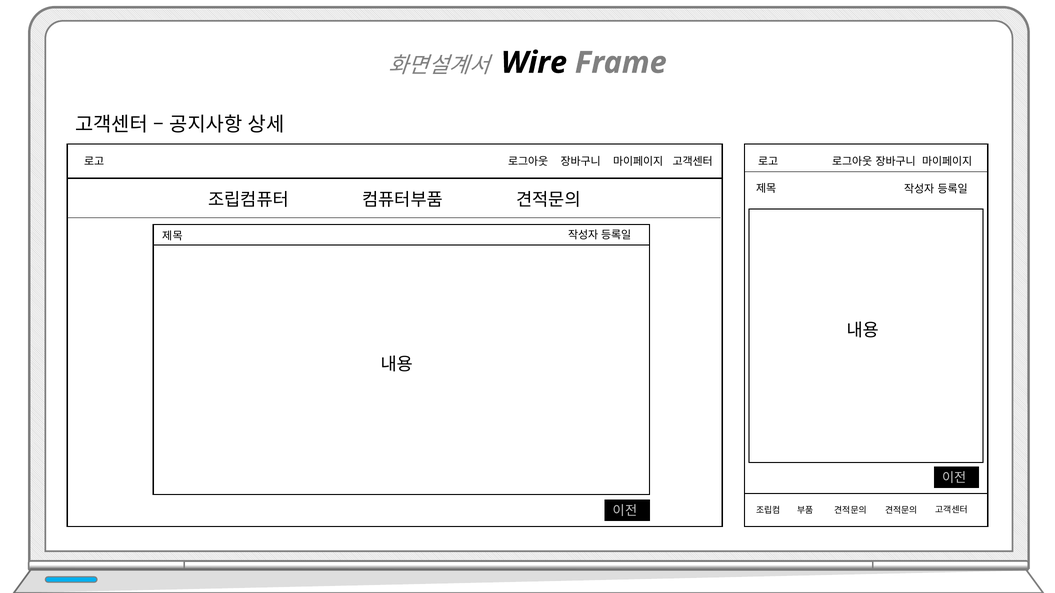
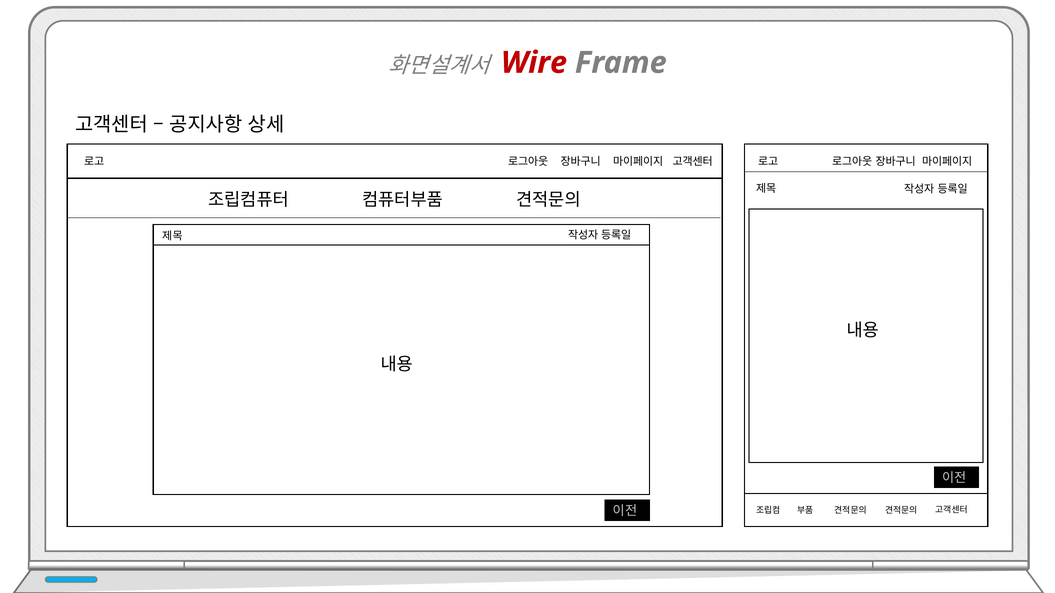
Wire colour: black -> red (534, 63)
